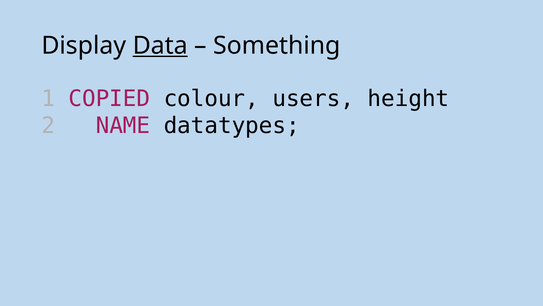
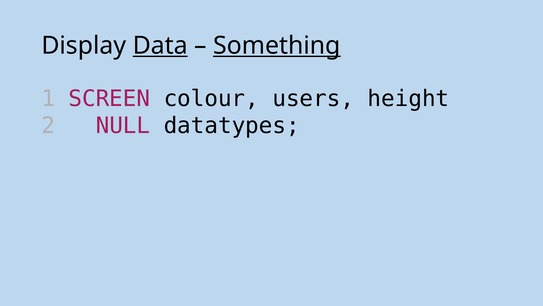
Something underline: none -> present (277, 46)
COPIED: COPIED -> SCREEN (109, 98)
NAME: NAME -> NULL (123, 126)
